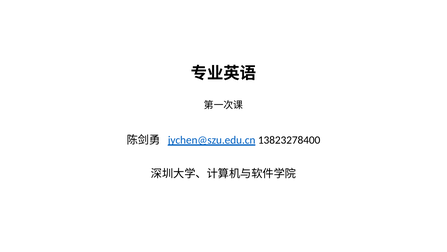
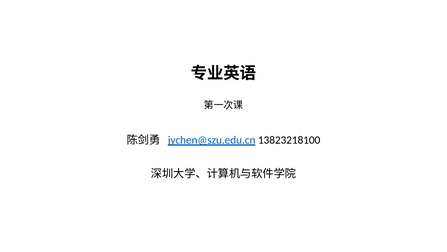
13823278400: 13823278400 -> 13823218100 (289, 140)
